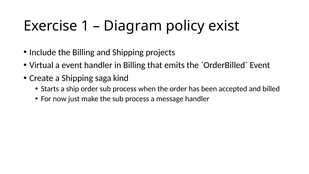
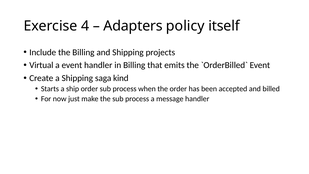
1: 1 -> 4 (85, 26)
Diagram: Diagram -> Adapters (133, 26)
exist: exist -> itself (224, 26)
